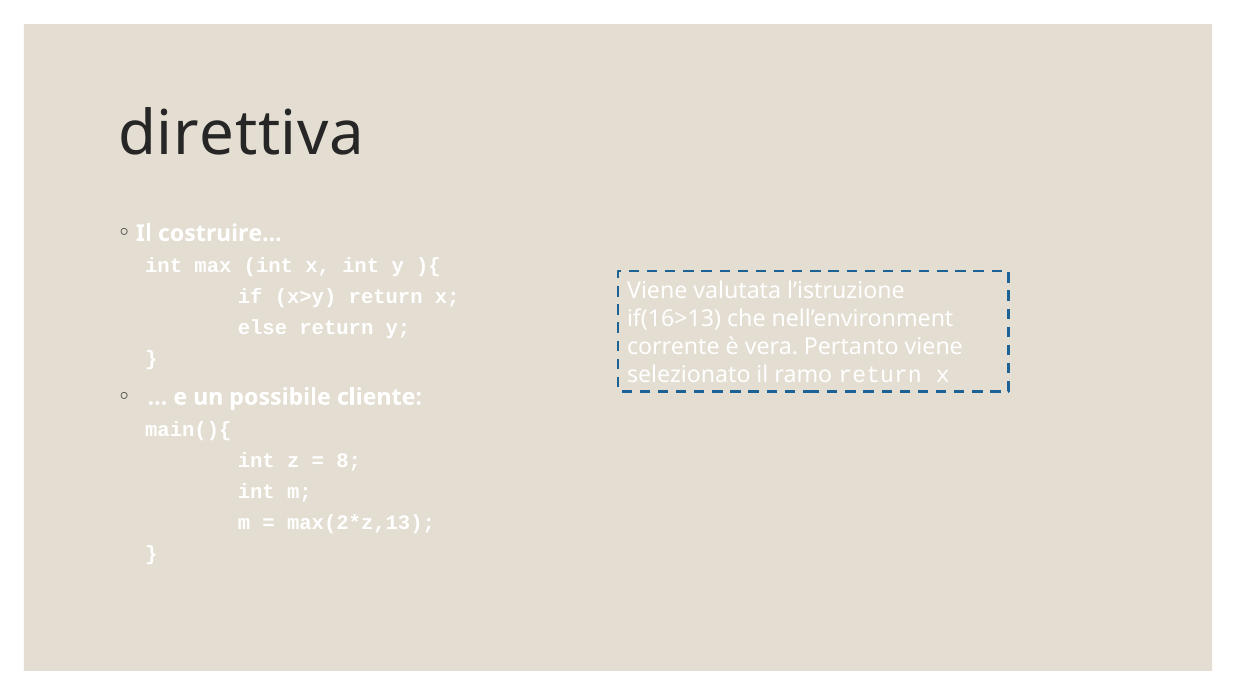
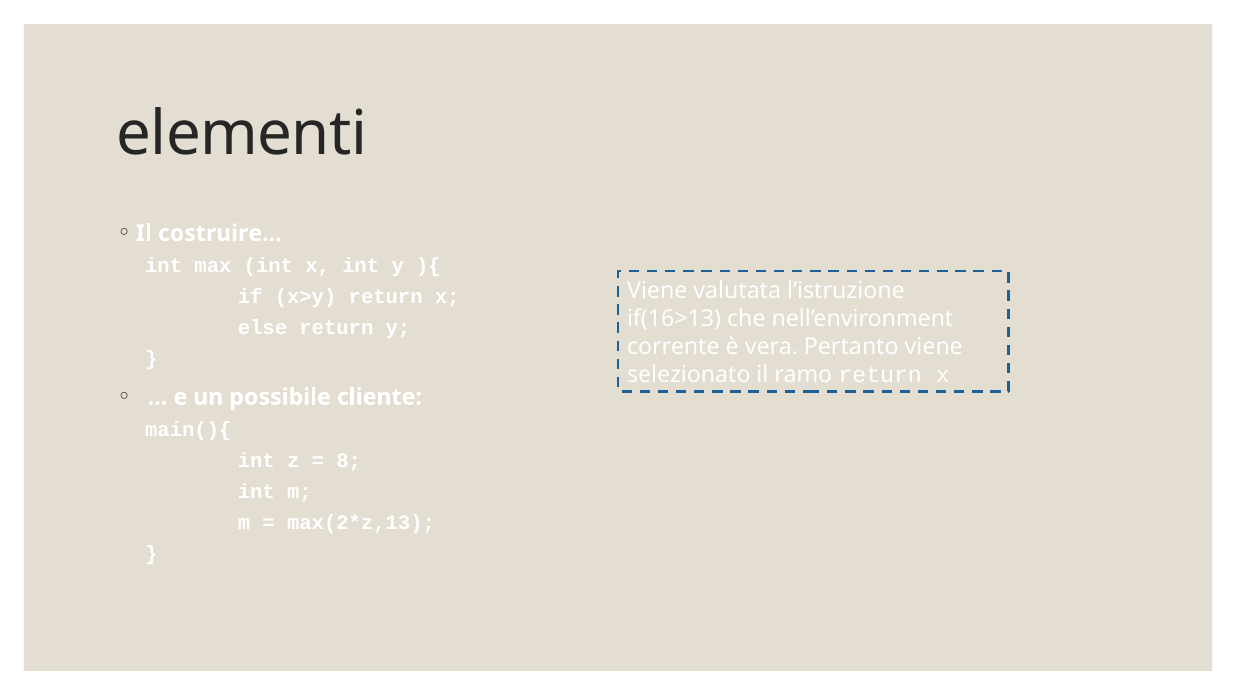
direttiva: direttiva -> elementi (242, 134)
